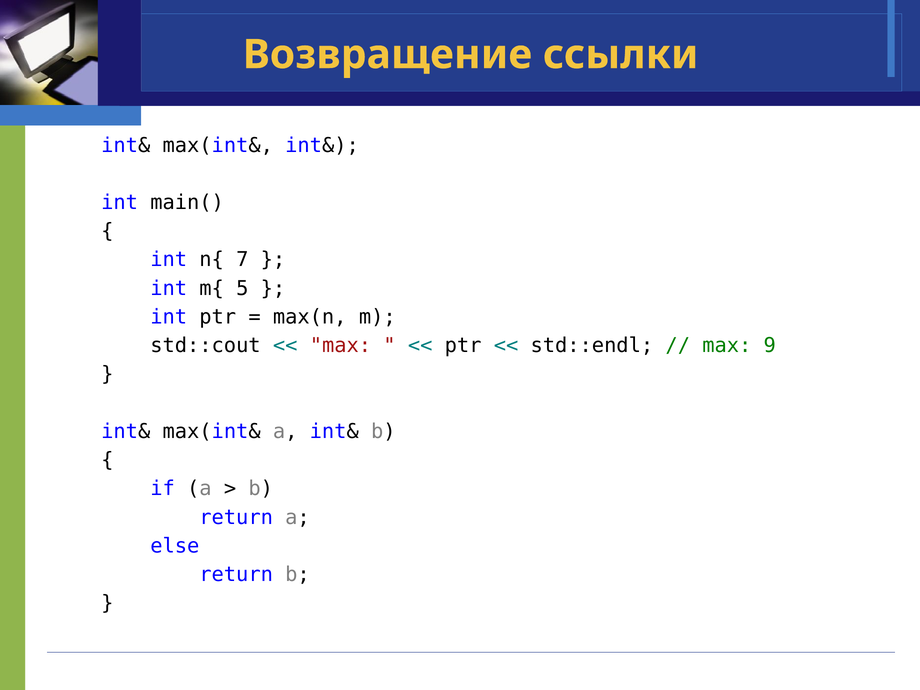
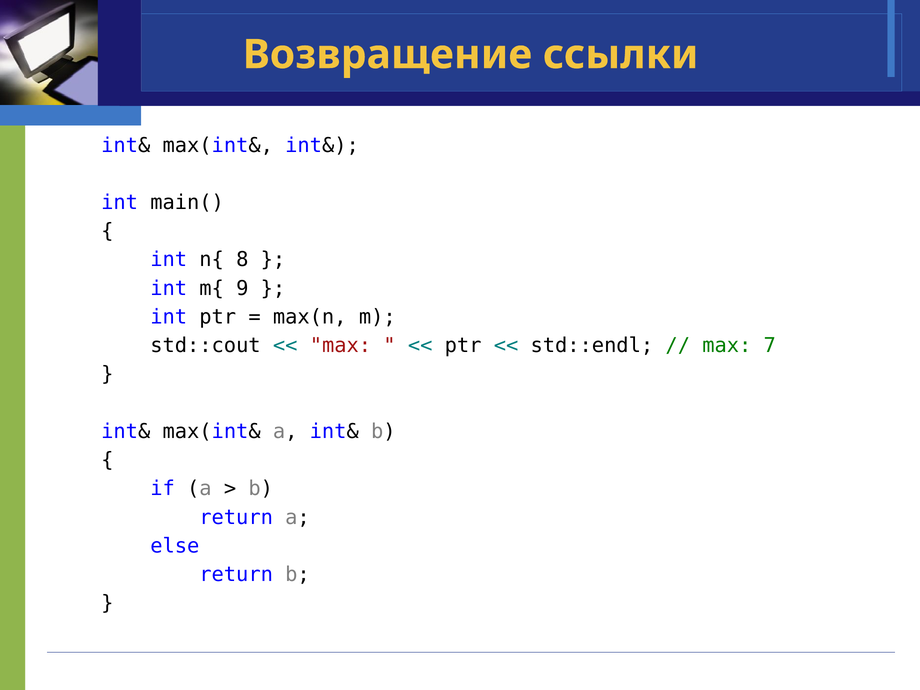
7: 7 -> 8 (242, 260)
5: 5 -> 9 (242, 288)
9: 9 -> 7 (770, 346)
